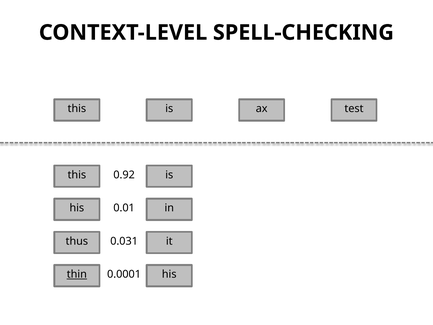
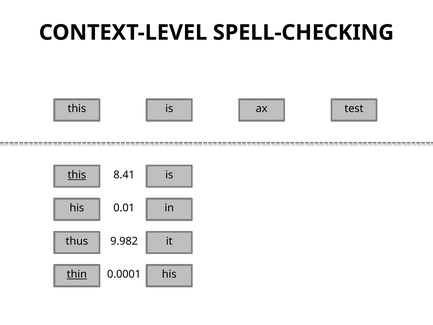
this underline: none -> present (77, 175)
0.92: 0.92 -> 8.41 (124, 175)
0.031: 0.031 -> 9.982 (124, 241)
